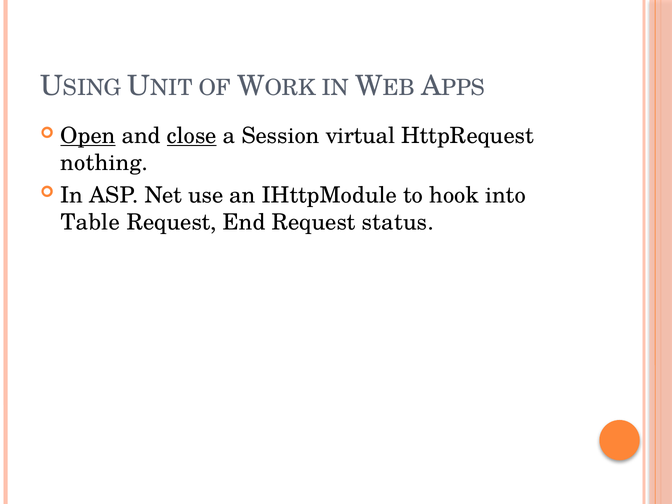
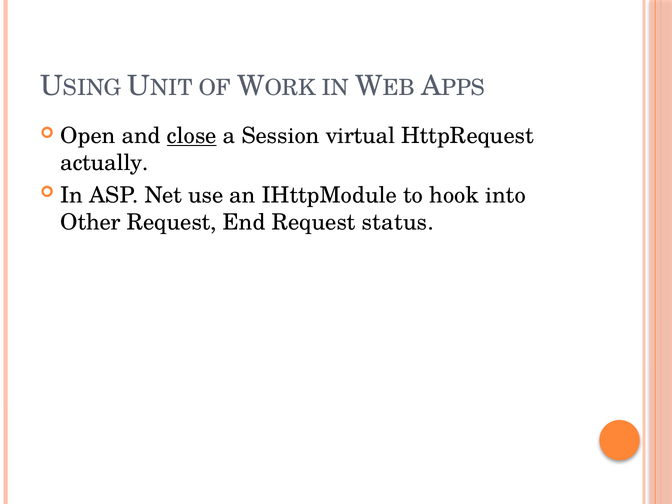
Open underline: present -> none (88, 136)
nothing: nothing -> actually (104, 163)
Table: Table -> Other (91, 222)
